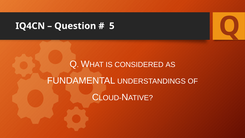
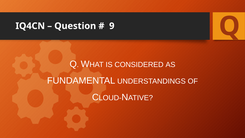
5: 5 -> 9 (112, 26)
